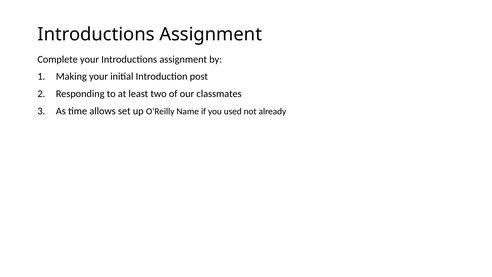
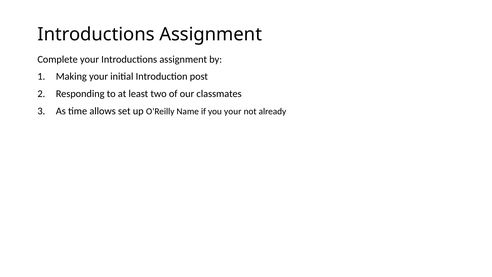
you used: used -> your (233, 111)
